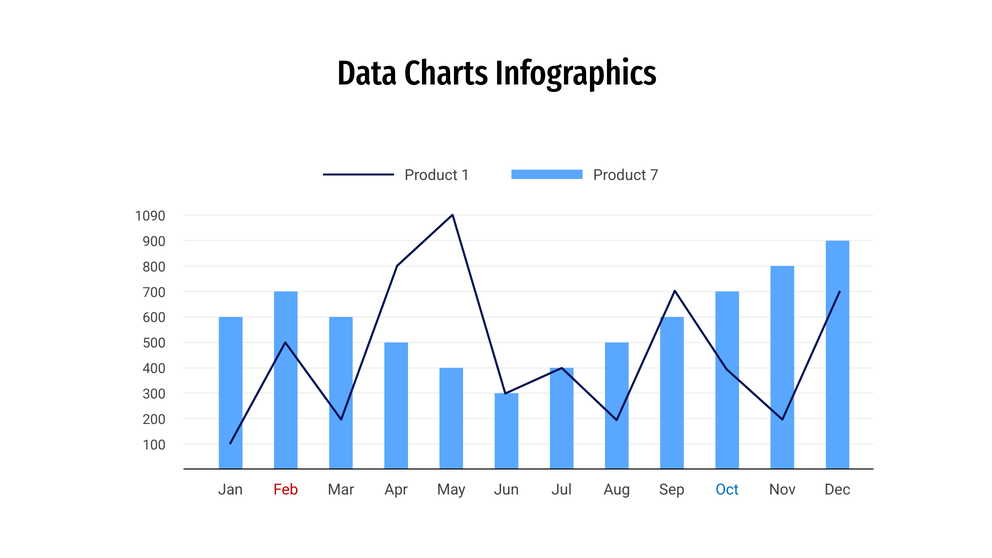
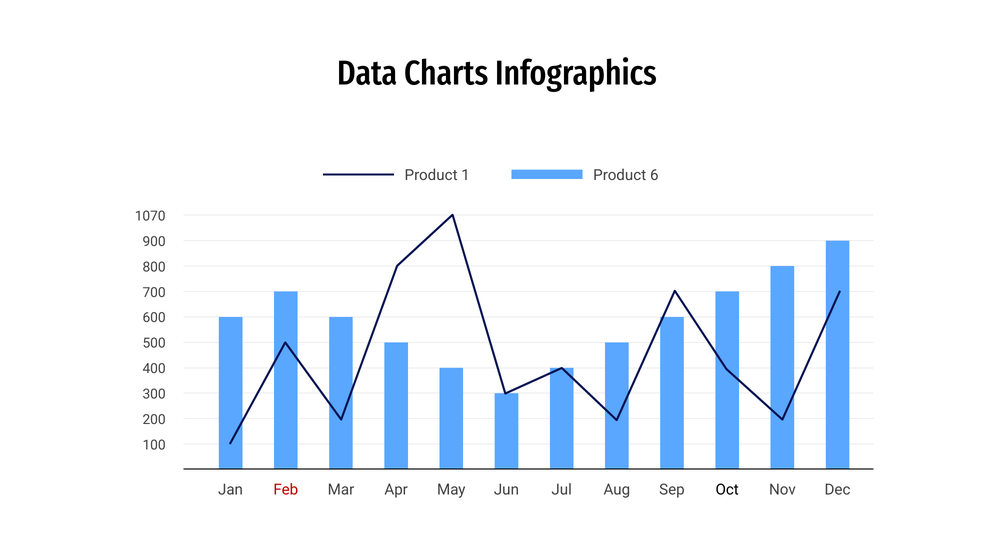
7: 7 -> 6 (654, 175)
1090: 1090 -> 1070 (150, 216)
Oct colour: blue -> black (727, 490)
